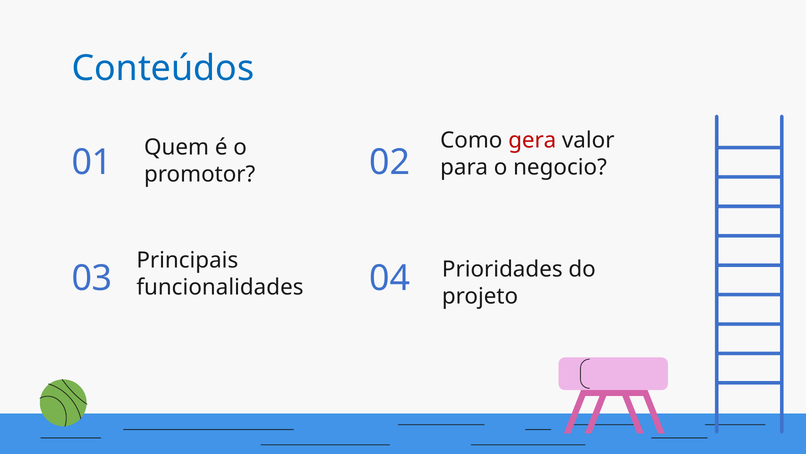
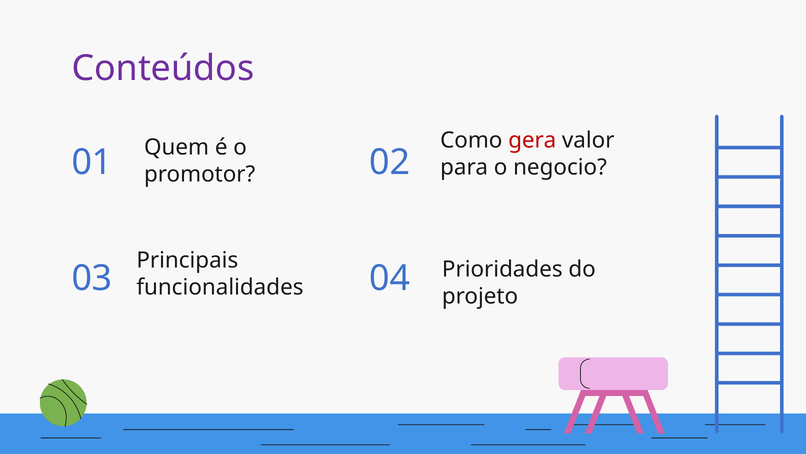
Conteúdos colour: blue -> purple (163, 68)
